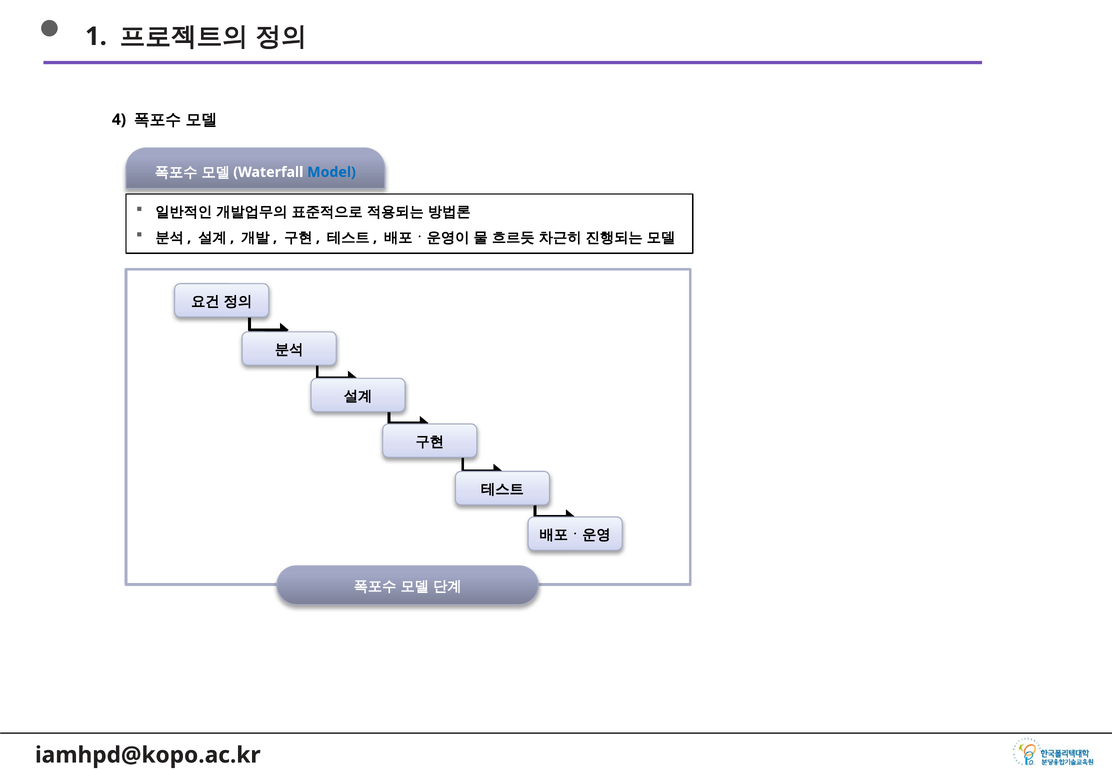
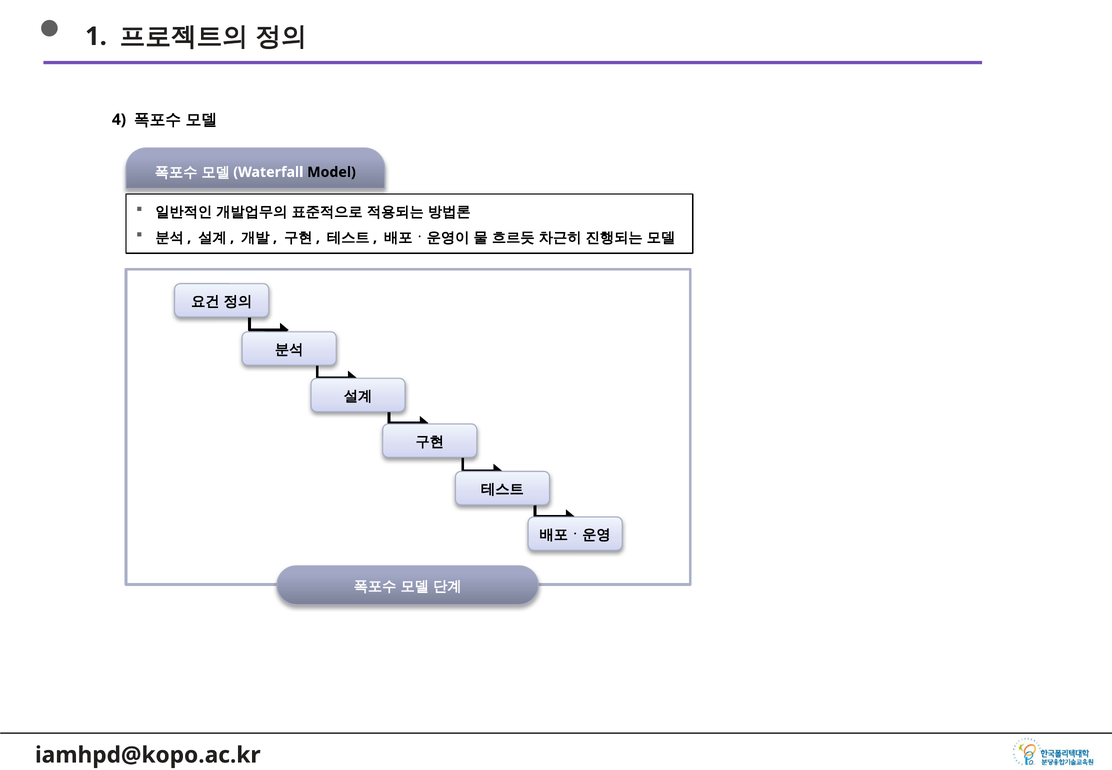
Model colour: blue -> black (332, 172)
